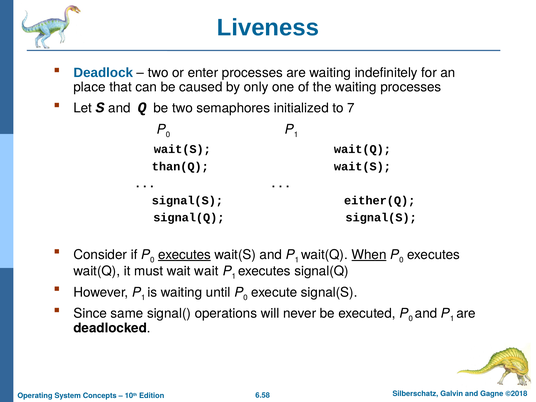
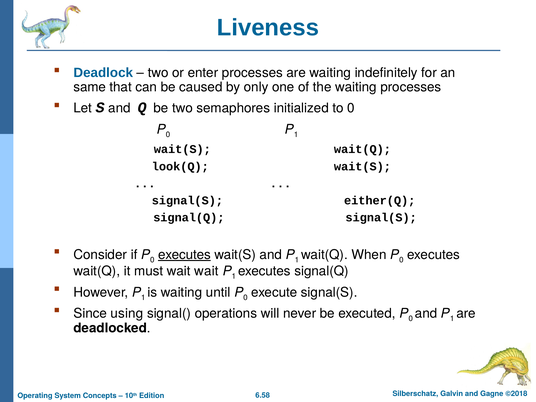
place: place -> same (90, 87)
to 7: 7 -> 0 (351, 108)
than(Q: than(Q -> look(Q (180, 167)
When underline: present -> none (369, 255)
same: same -> using (127, 313)
